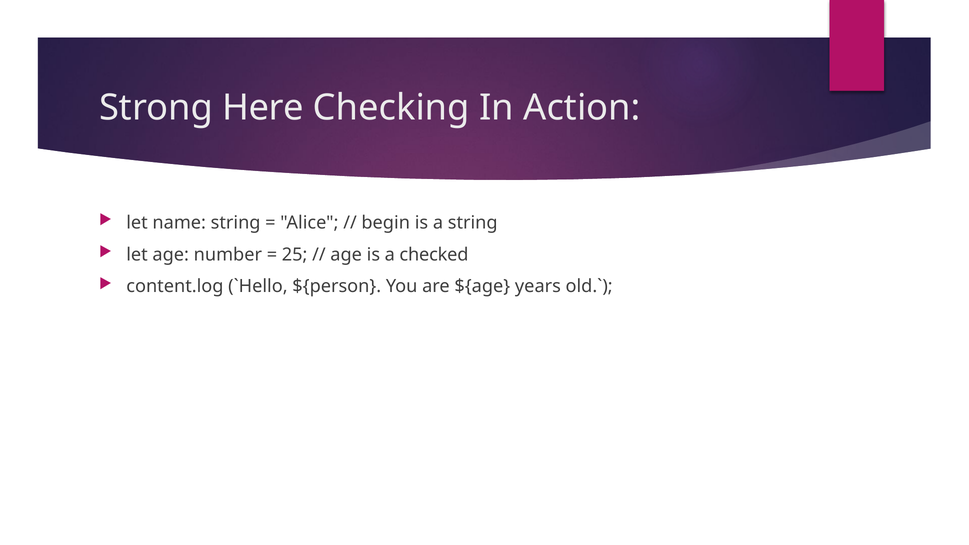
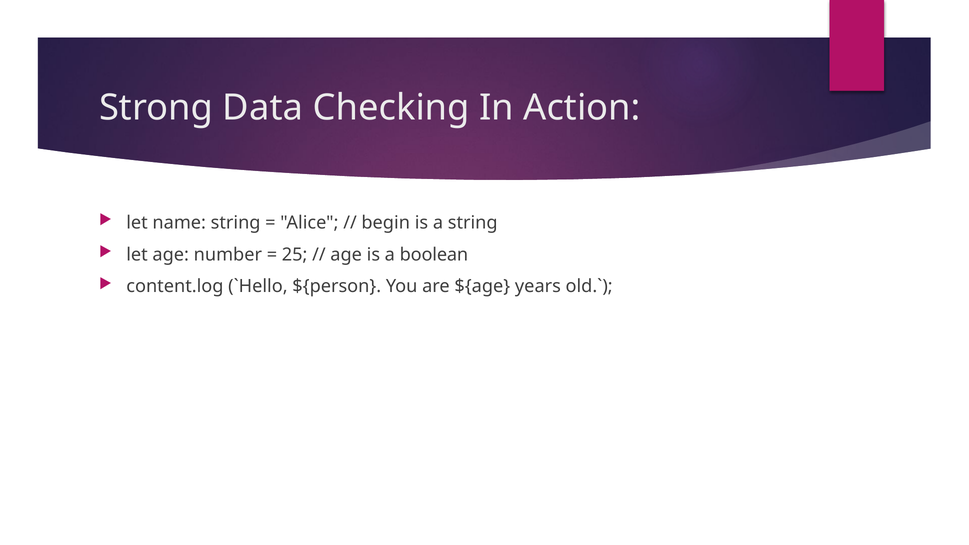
Here: Here -> Data (263, 108)
checked: checked -> boolean (434, 255)
